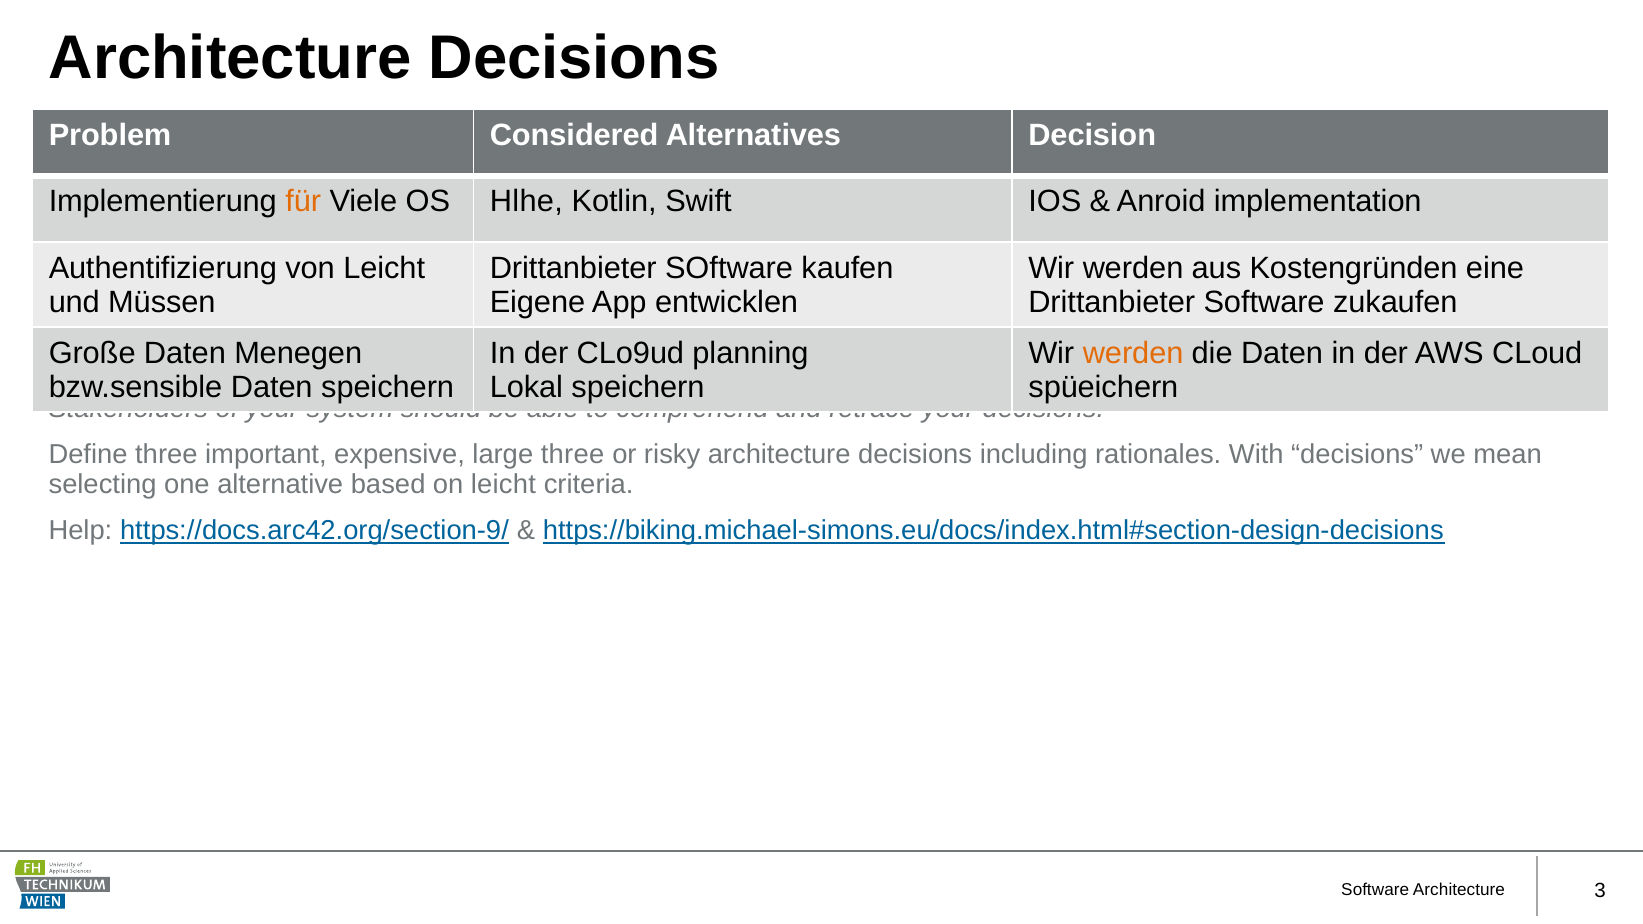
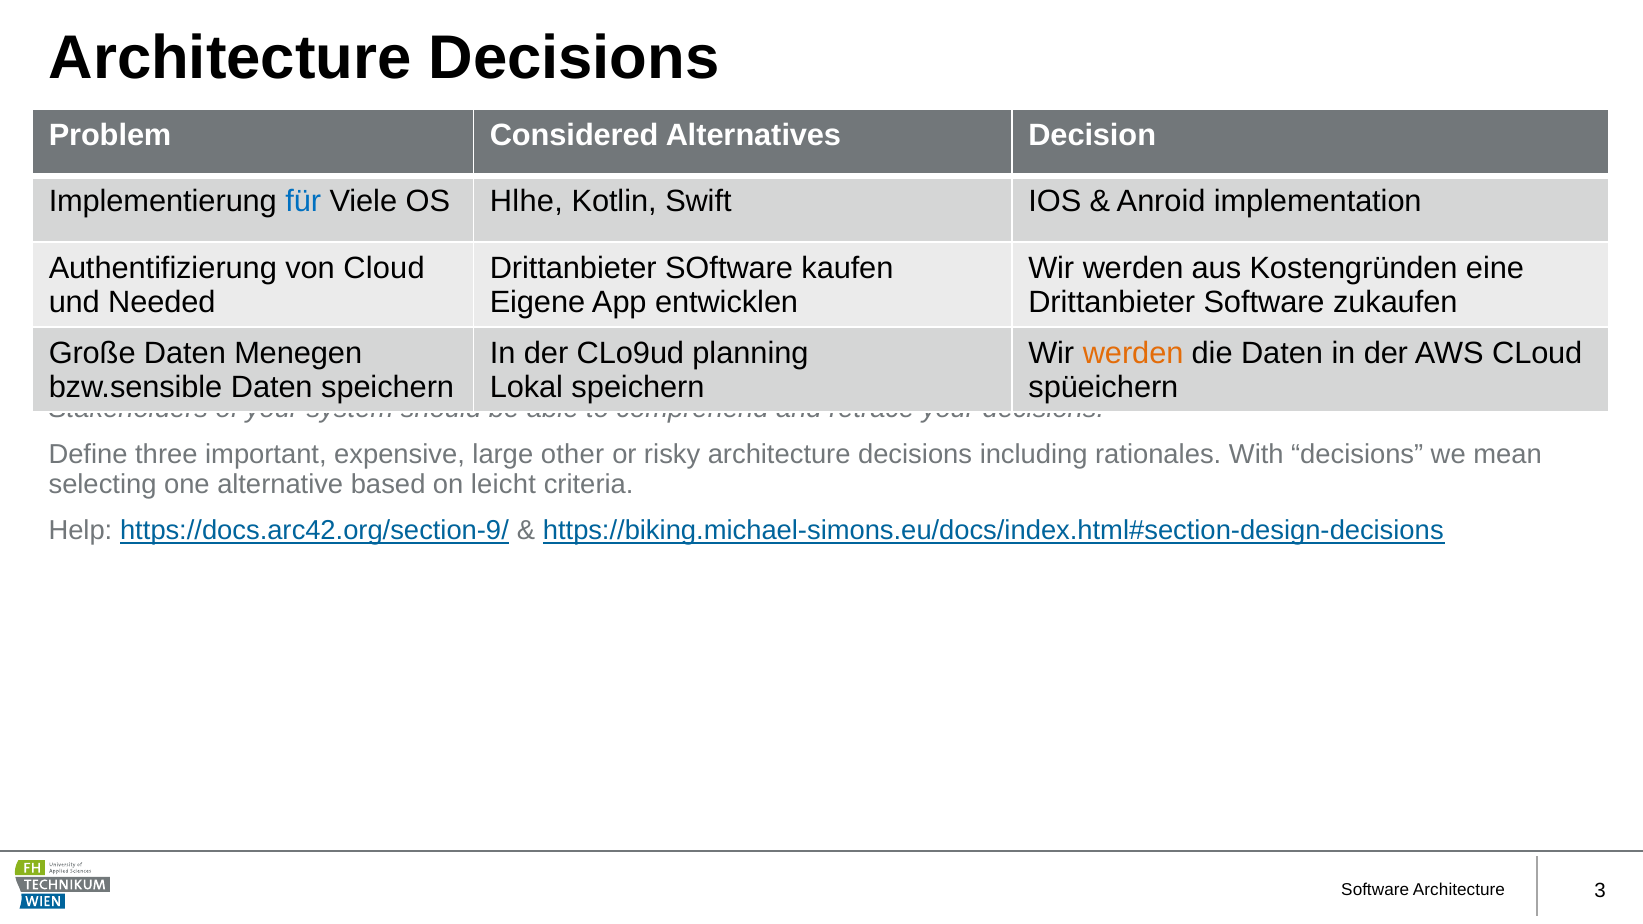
für colour: orange -> blue (303, 202)
von Leicht: Leicht -> Cloud (384, 268)
Müssen: Müssen -> Needed (162, 302)
large three: three -> other (573, 455)
